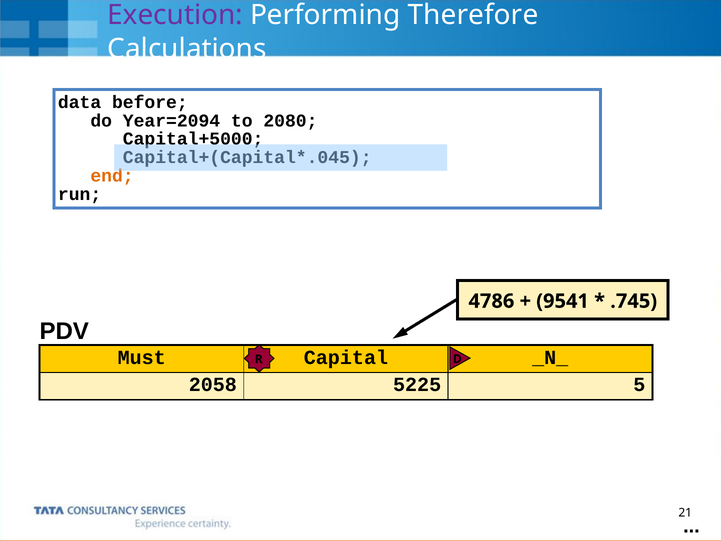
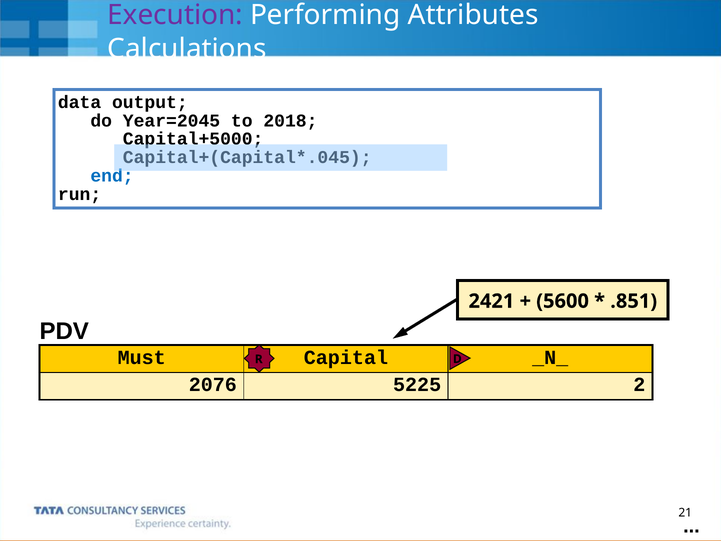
Therefore: Therefore -> Attributes (473, 15)
before: before -> output (150, 102)
Year=2094: Year=2094 -> Year=2045 (171, 121)
2080: 2080 -> 2018 (290, 121)
end colour: orange -> blue (112, 176)
4786: 4786 -> 2421 (491, 301)
9541: 9541 -> 5600 (563, 301)
.745: .745 -> .851 (634, 301)
2058: 2058 -> 2076 (213, 385)
5: 5 -> 2 (639, 385)
